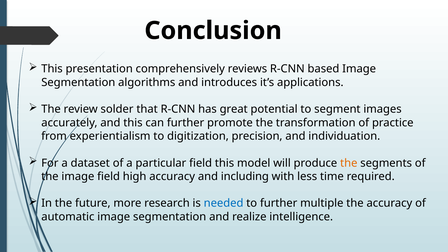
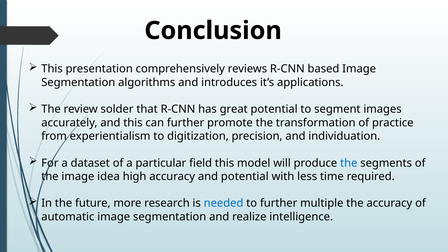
the colour: orange -> blue (349, 163)
image field: field -> idea (109, 176)
and including: including -> potential (245, 176)
